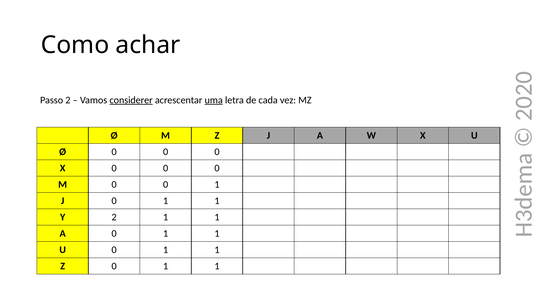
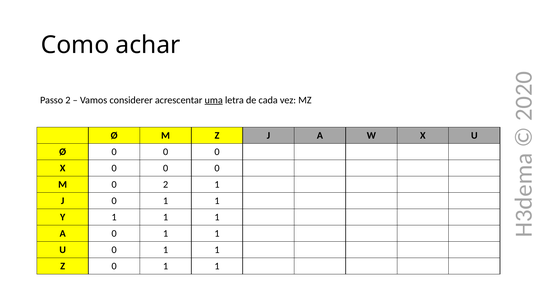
considerer underline: present -> none (131, 100)
M 0 0: 0 -> 2 (166, 185)
Y 2: 2 -> 1 (114, 217)
